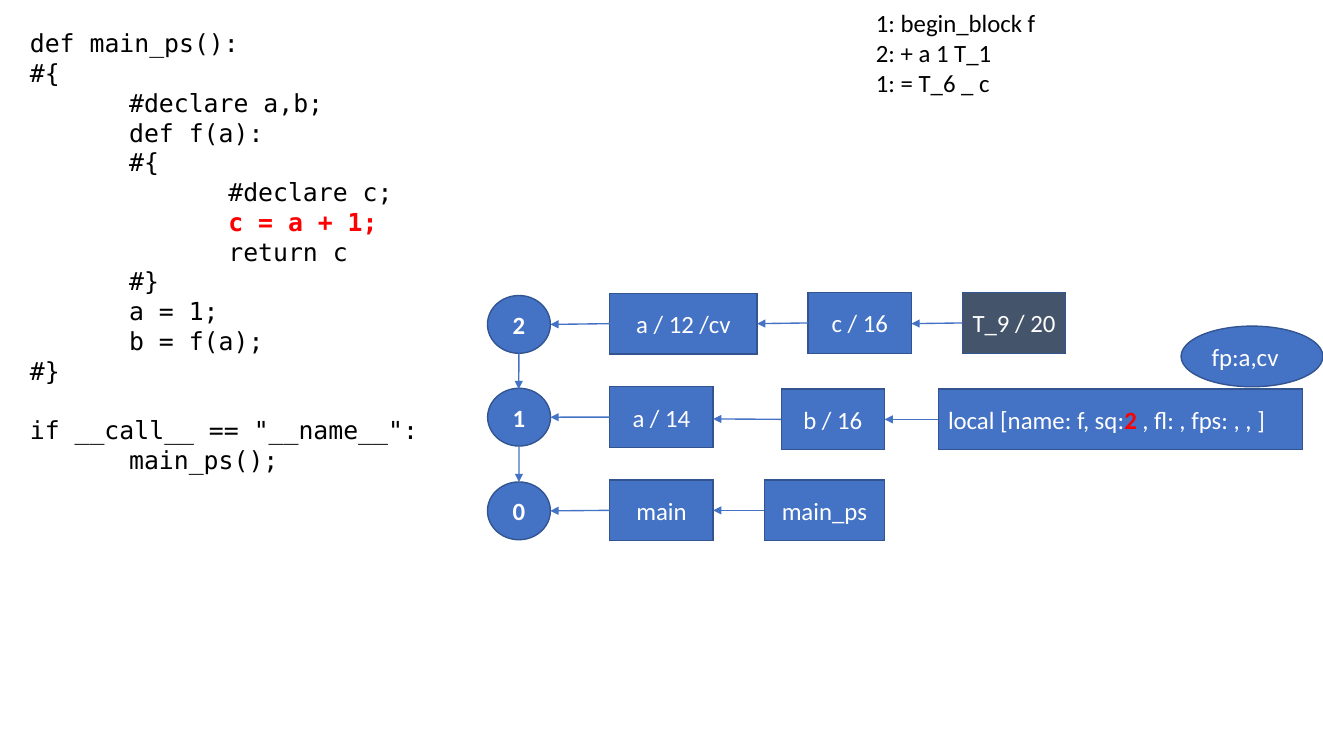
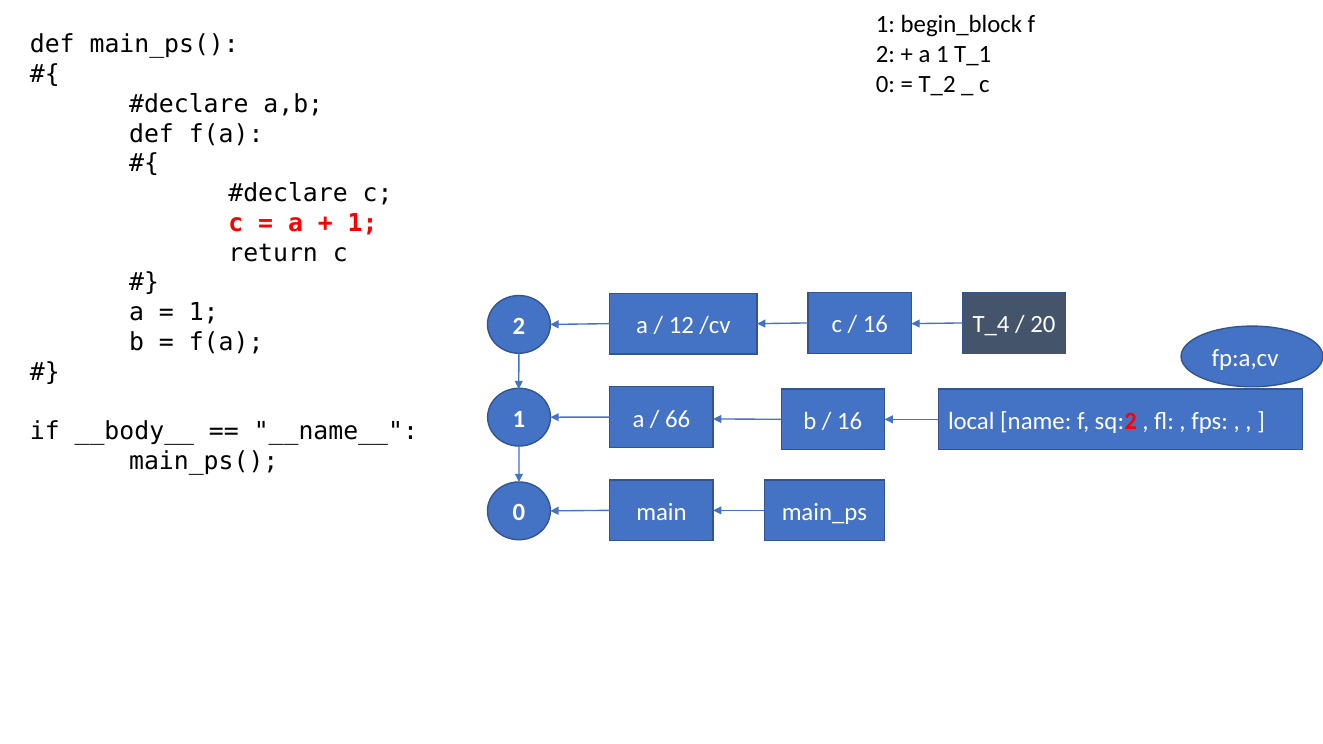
1: 1 -> 0 (886, 84)
T_6: T_6 -> T_2 (937, 84)
T_9: T_9 -> T_4 (991, 325)
14: 14 -> 66 (678, 419)
__call__: __call__ -> __body__ (134, 432)
